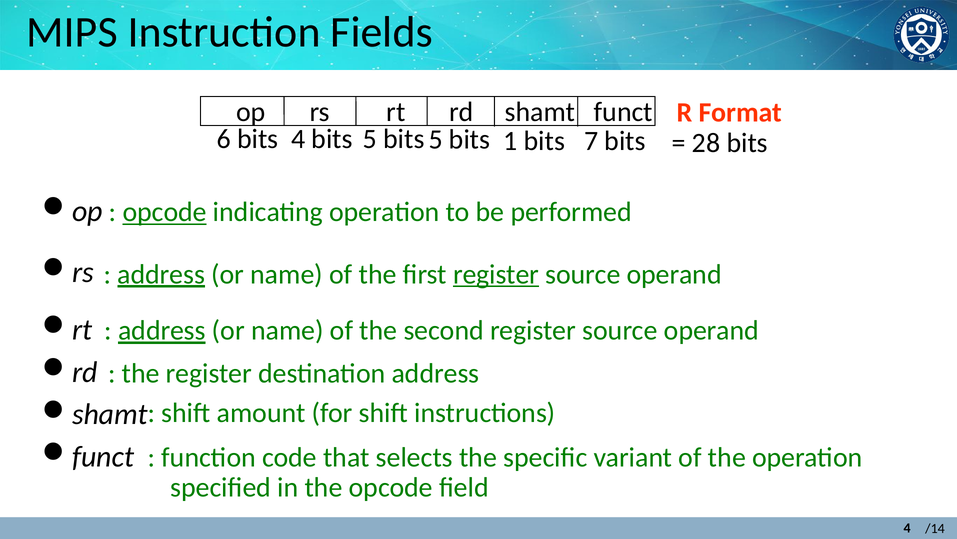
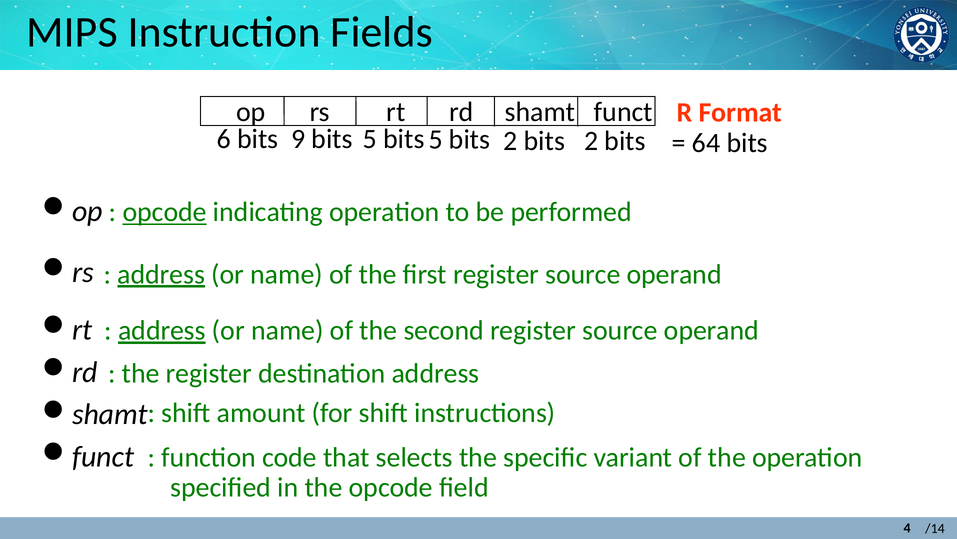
bits 4: 4 -> 9 (298, 139)
1: 1 -> 2 (510, 141)
7: 7 -> 2 (591, 141)
28: 28 -> 64 (706, 143)
register underline: present -> none (496, 274)
